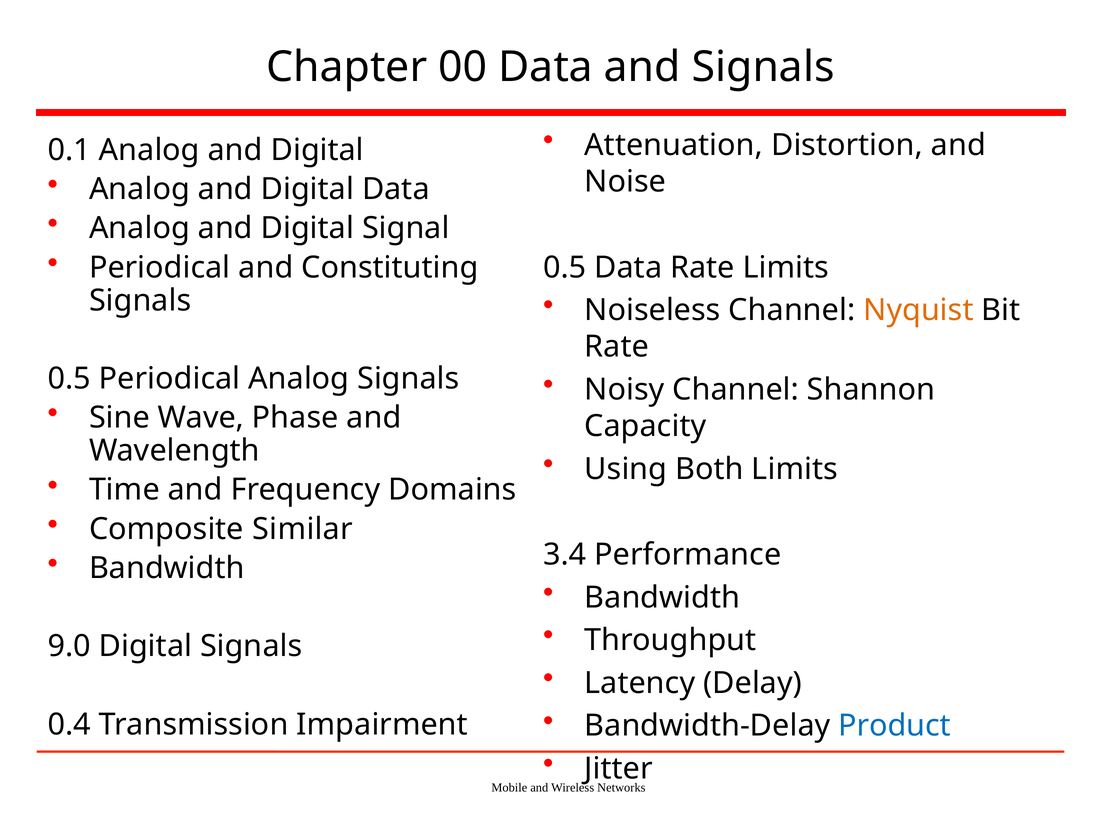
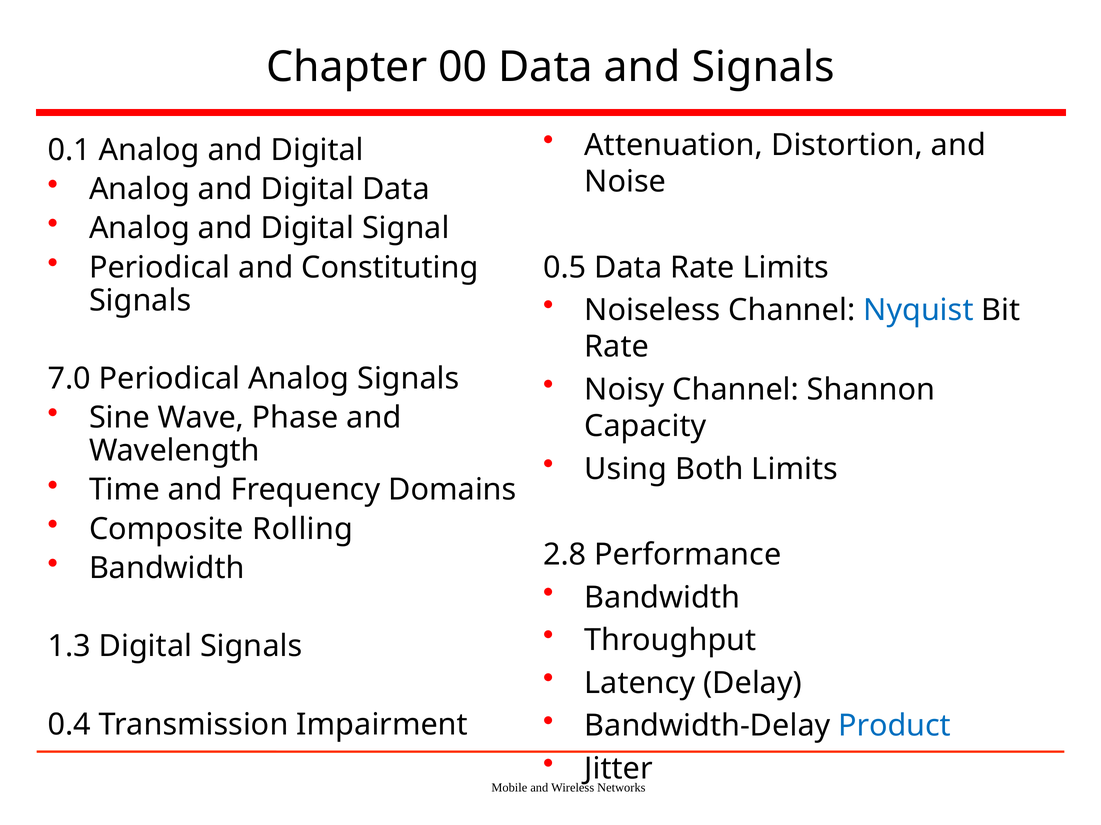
Nyquist colour: orange -> blue (918, 310)
0.5: 0.5 -> 7.0 (69, 379)
Similar: Similar -> Rolling (303, 529)
3.4: 3.4 -> 2.8 (565, 555)
9.0: 9.0 -> 1.3 (69, 647)
